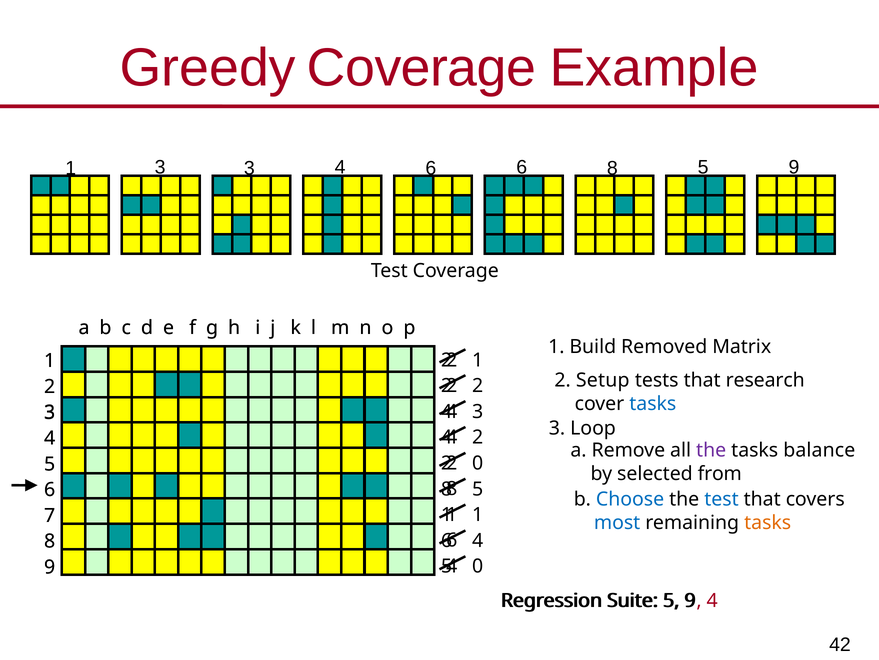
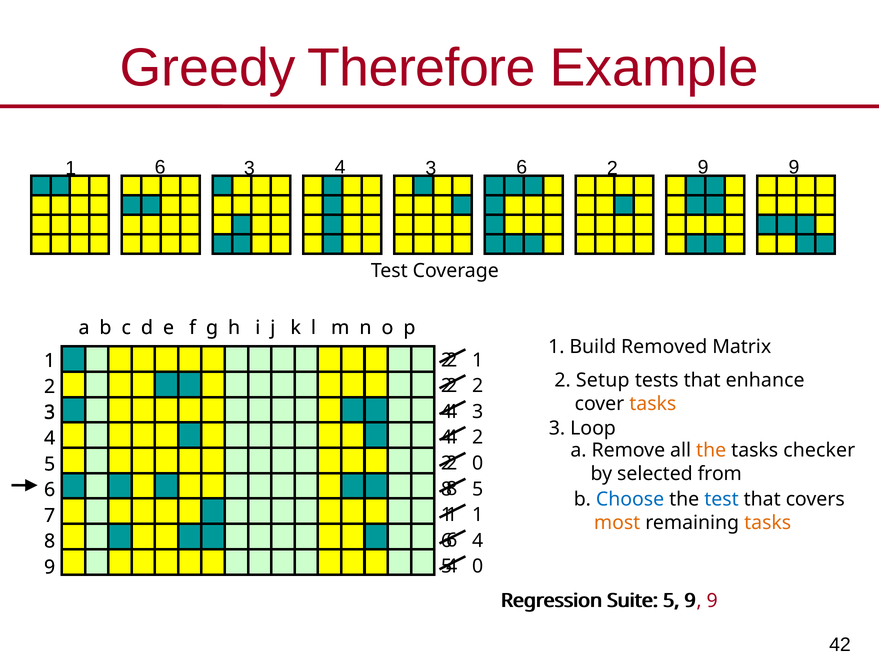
Greedy Coverage: Coverage -> Therefore (421, 68)
5: 5 -> 9 (703, 167)
3: 3 -> 6 (160, 167)
3 6: 6 -> 3 (431, 168)
6 8: 8 -> 2 (612, 168)
research: research -> enhance (765, 380)
tasks colour: blue -> orange (653, 404)
the colour: purple -> orange (711, 450)
balance: balance -> checker (819, 450)
most colour: blue -> orange (617, 522)
4: 4 -> 9 (712, 600)
